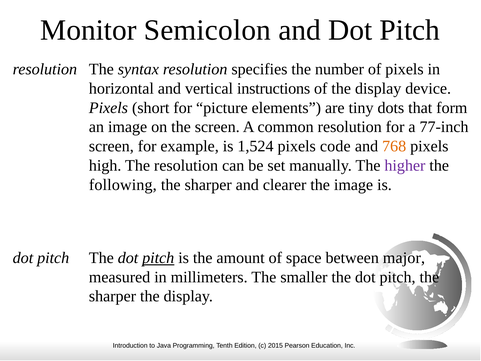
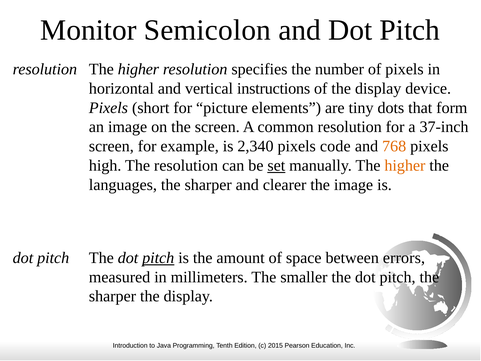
syntax: syntax -> higher (138, 69)
77-inch: 77-inch -> 37-inch (444, 127)
1,524: 1,524 -> 2,340 (255, 146)
set underline: none -> present (276, 165)
higher colour: purple -> orange (405, 165)
following: following -> languages (123, 185)
major: major -> errors (404, 258)
